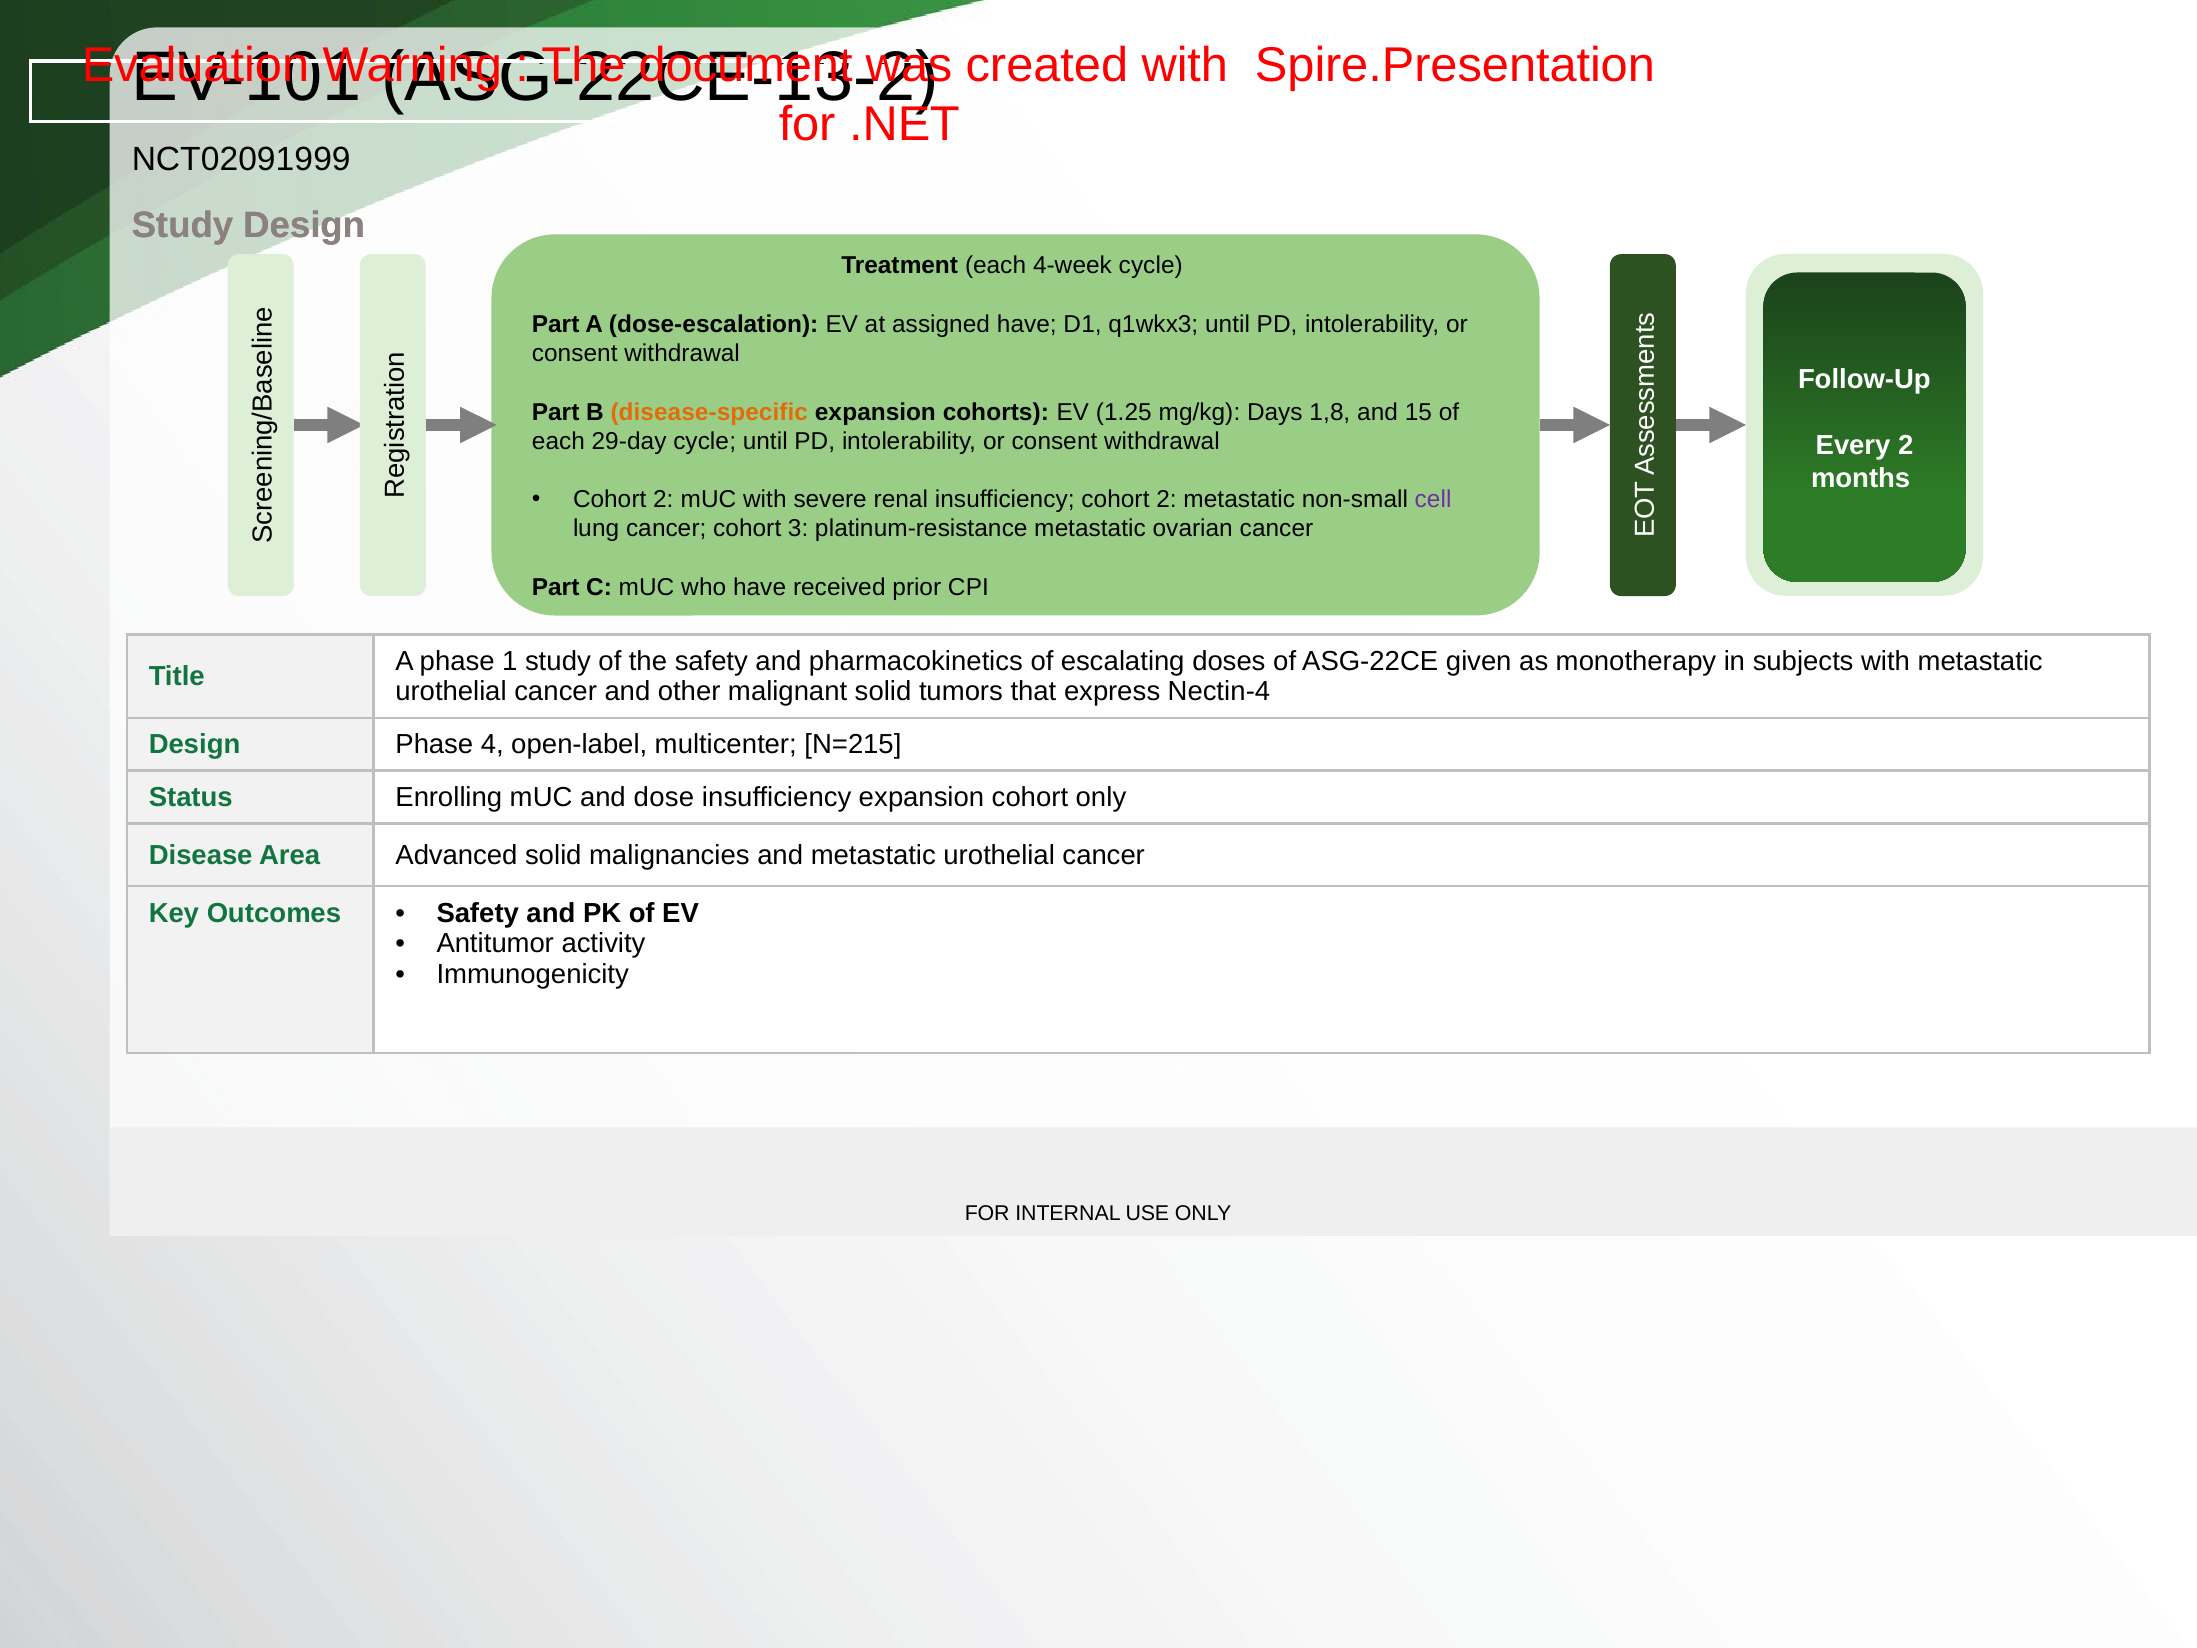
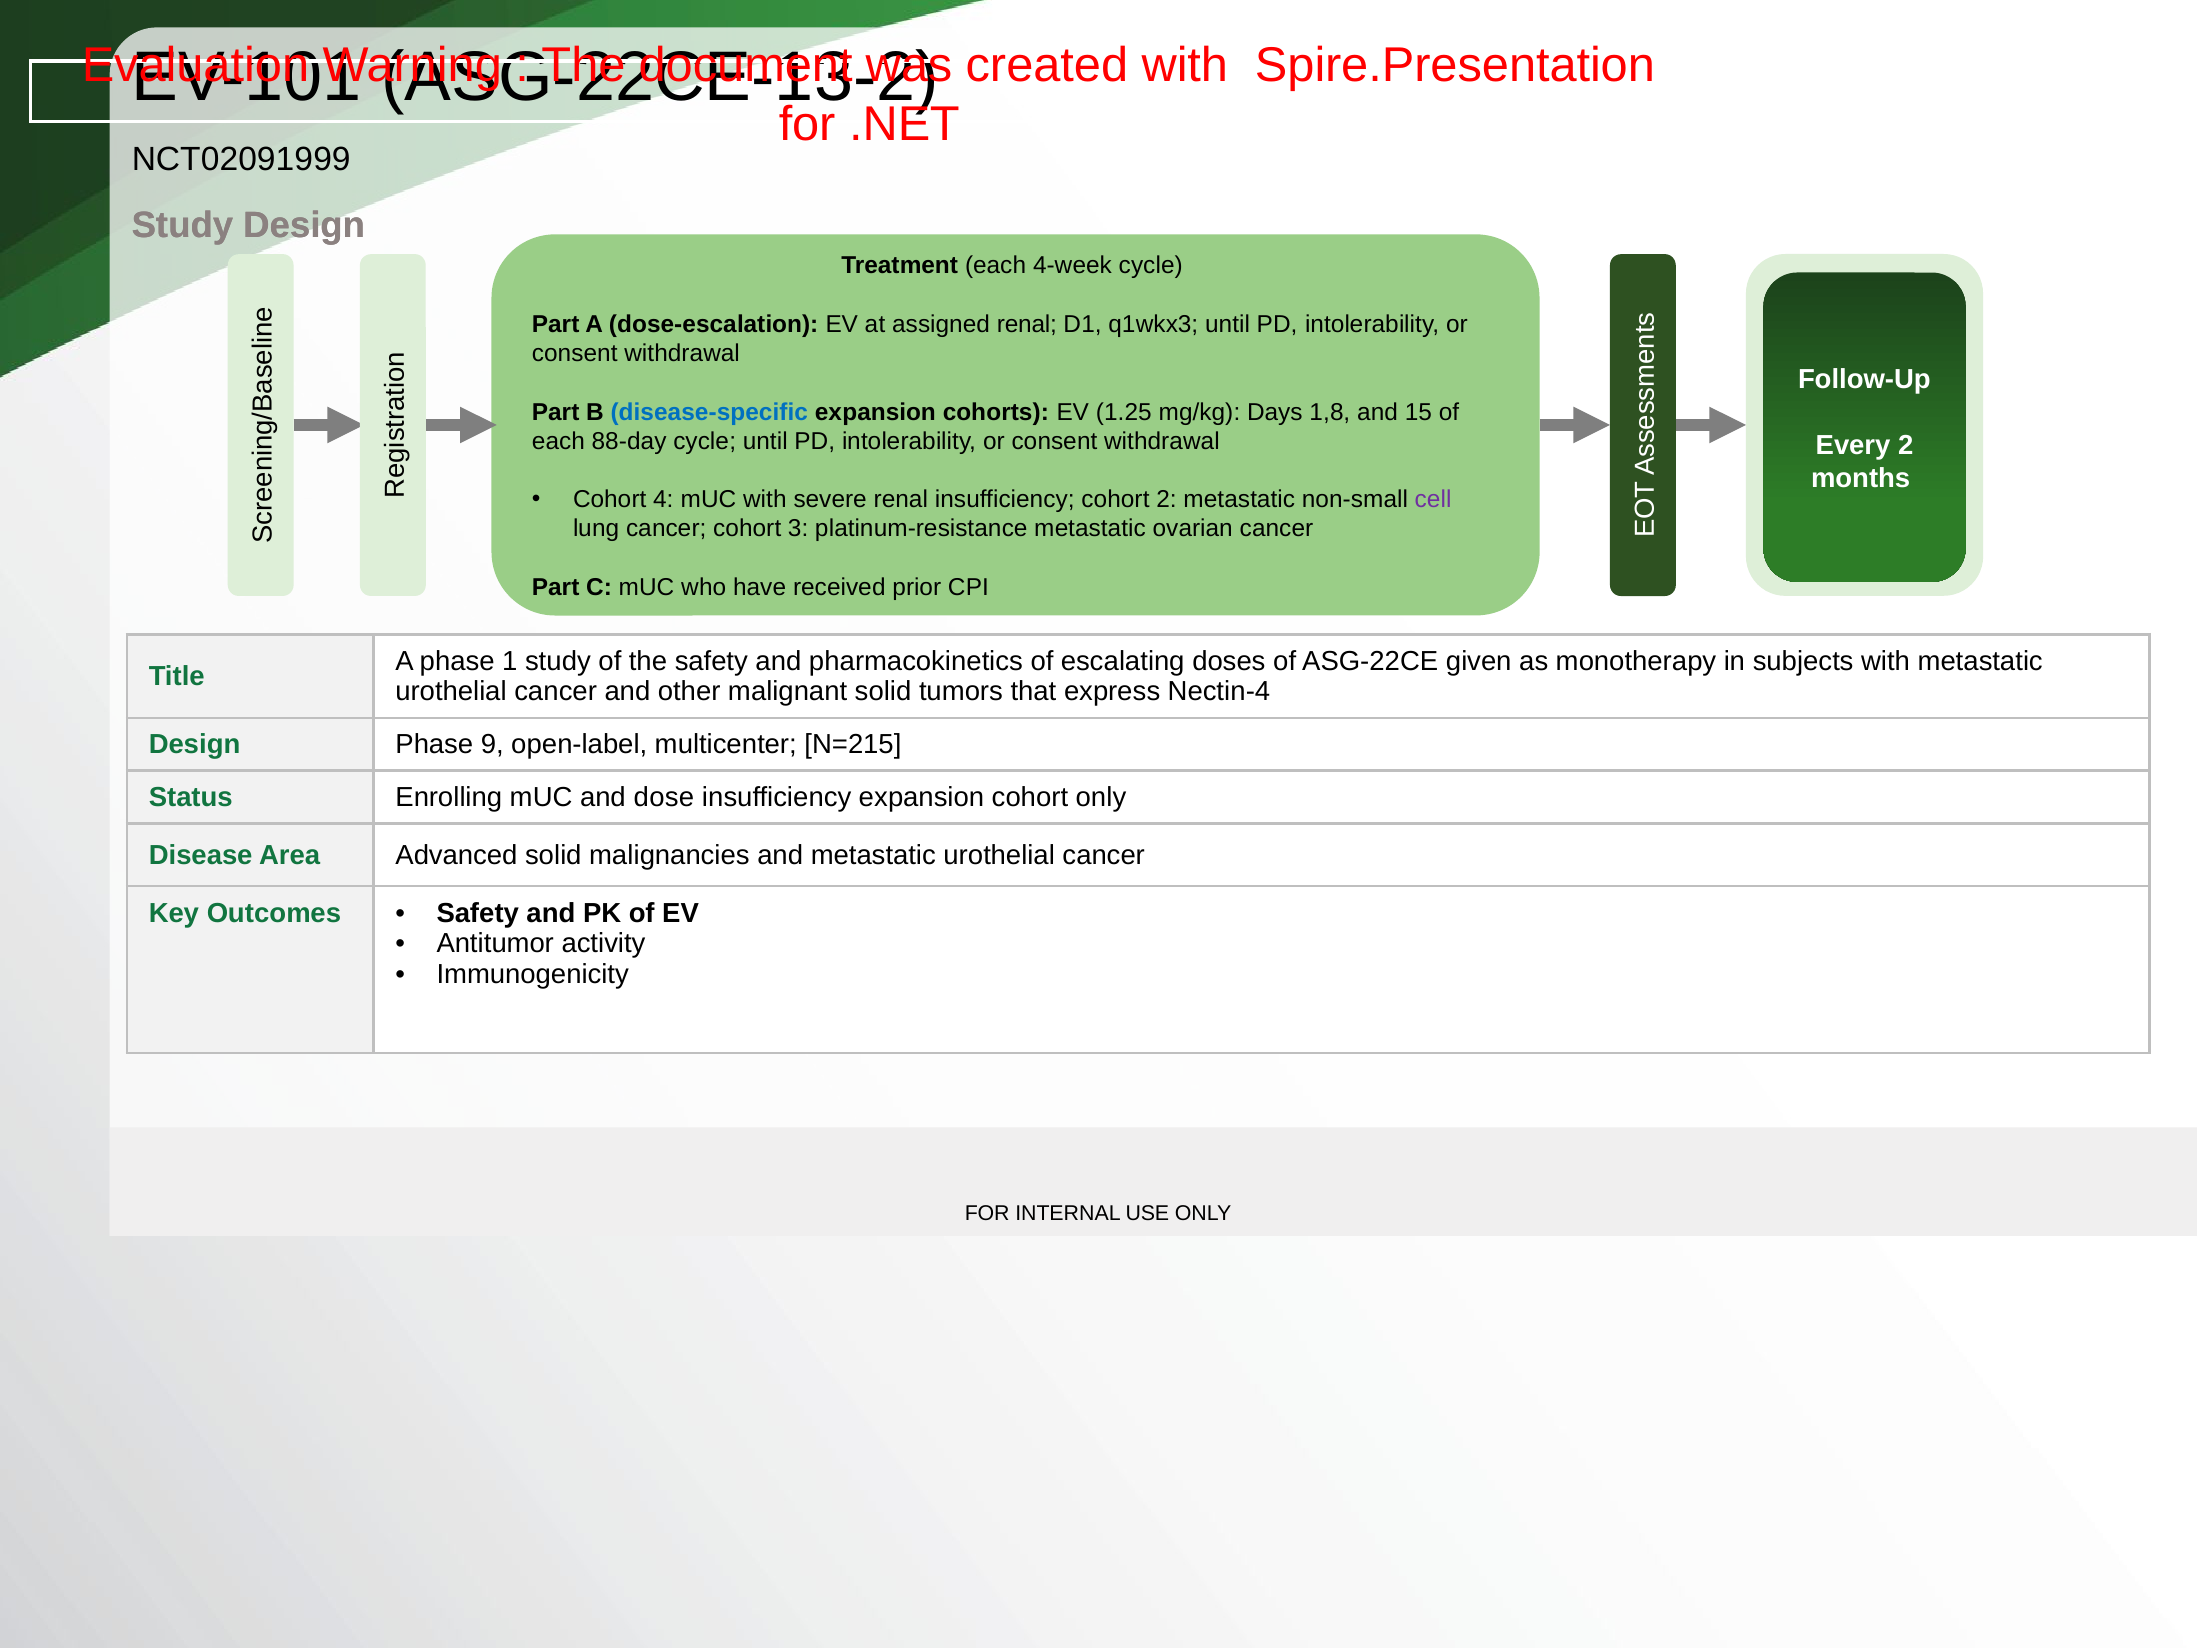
assigned have: have -> renal (1027, 324)
disease-specific colour: orange -> blue (709, 412)
29-day: 29-day -> 88-day (629, 441)
2: 2 -> 4 (663, 500)
4: 4 -> 9 (492, 745)
